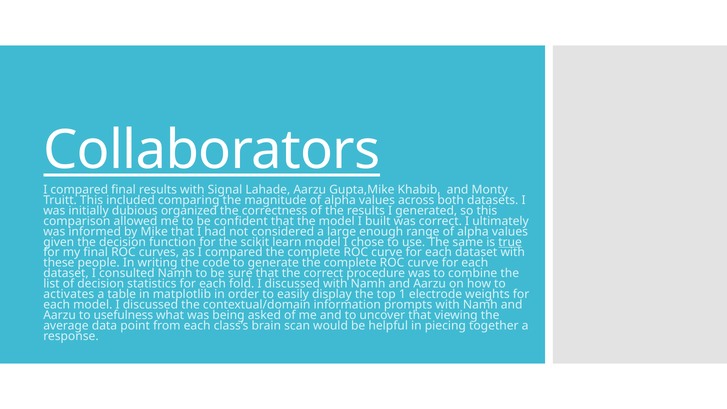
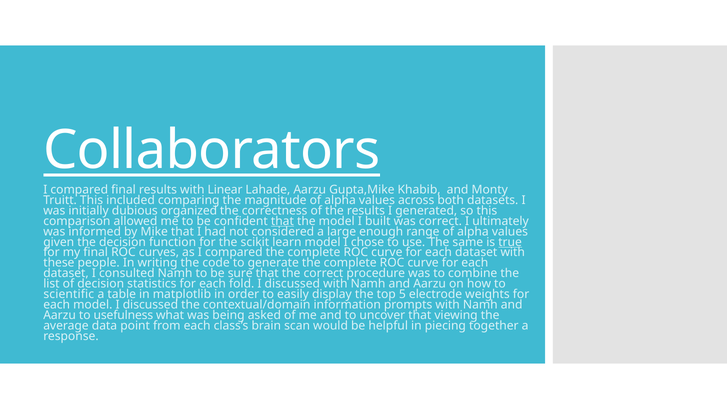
Signal: Signal -> Linear (225, 190)
that underline: none -> present (282, 221)
activates: activates -> scientific (69, 294)
1: 1 -> 5 (402, 294)
